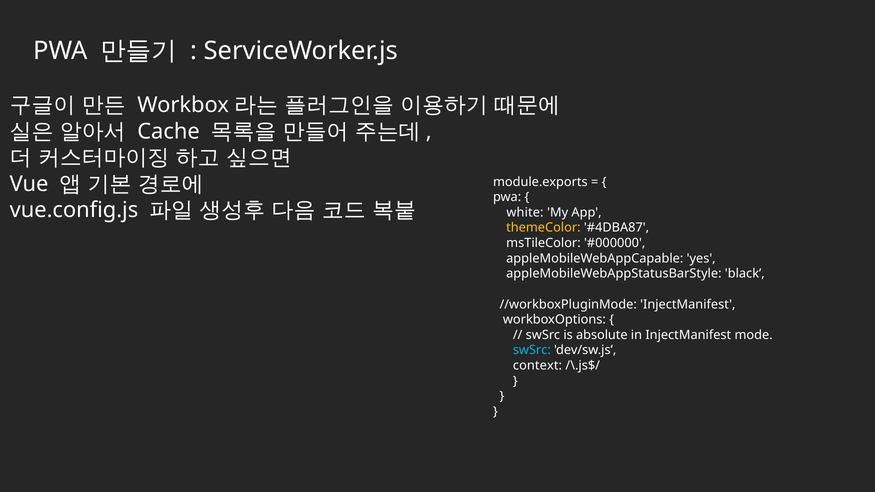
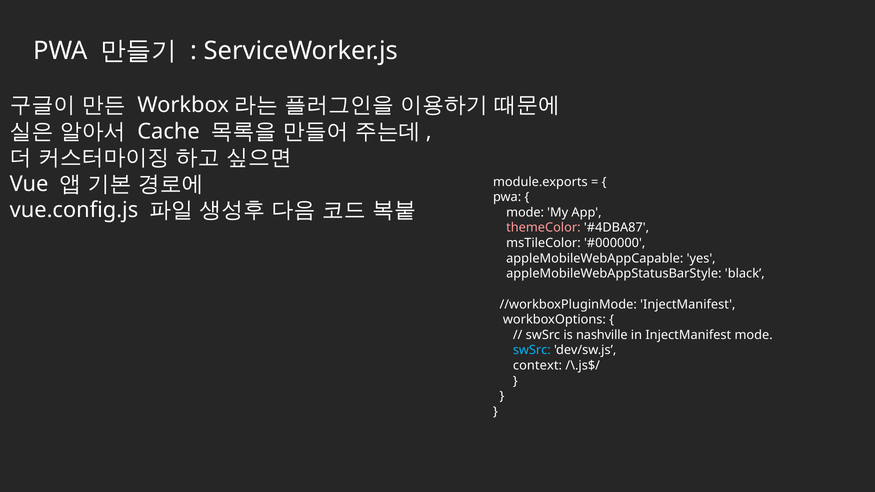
white: white -> mode (525, 213)
themeColor colour: yellow -> pink (543, 228)
absolute: absolute -> nashville (602, 335)
